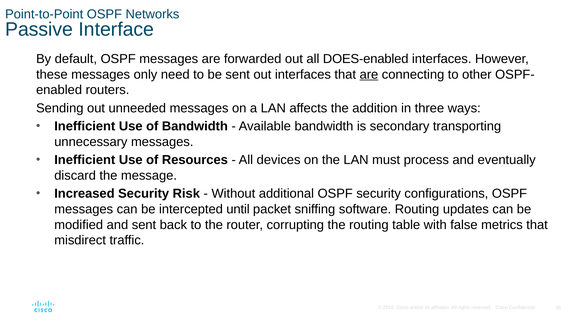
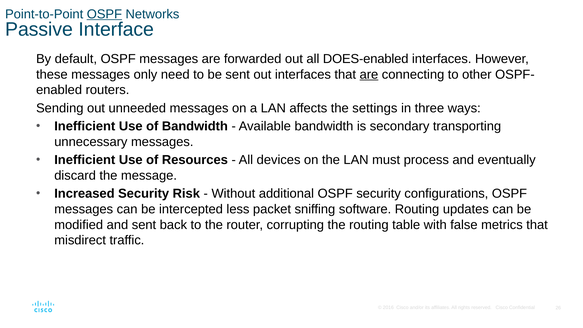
OSPF underline: none -> present (104, 14)
addition: addition -> settings (375, 108)
until: until -> less (238, 209)
